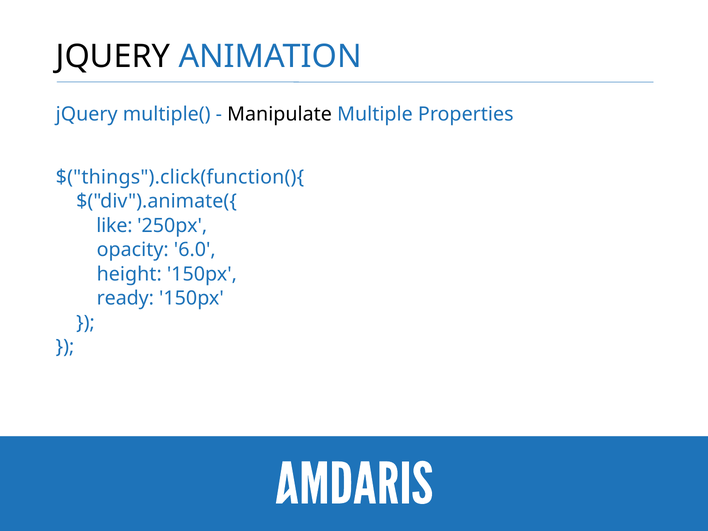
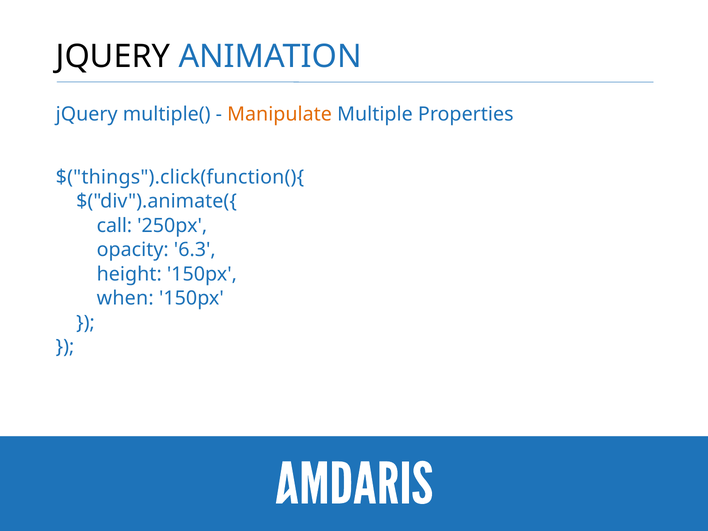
Manipulate colour: black -> orange (280, 114)
like: like -> call (114, 226)
6.0: 6.0 -> 6.3 (195, 250)
ready: ready -> when (125, 298)
